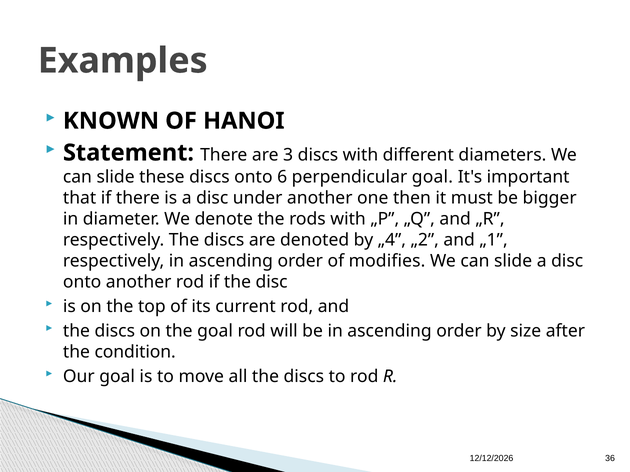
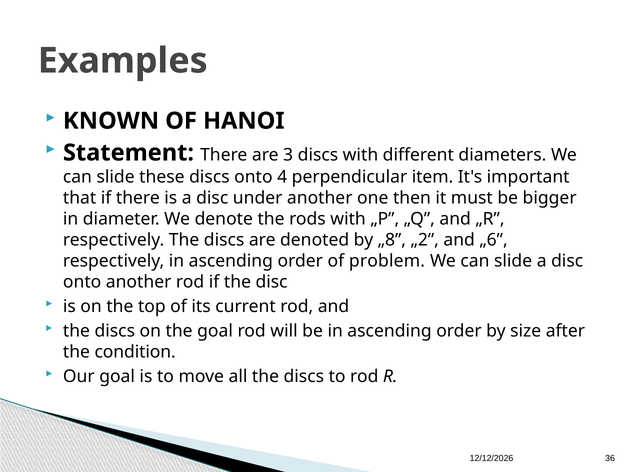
6: 6 -> 4 (282, 177)
perpendicular goal: goal -> item (433, 177)
„4: „4 -> „8 (392, 240)
„1: „1 -> „6 (494, 240)
modifies: modifies -> problem (387, 261)
